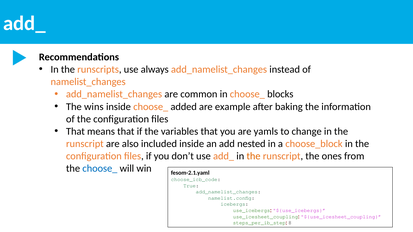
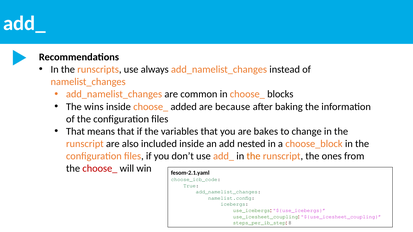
example: example -> because (233, 107)
yamls: yamls -> bakes (266, 132)
choose_ colour: blue -> red (100, 169)
